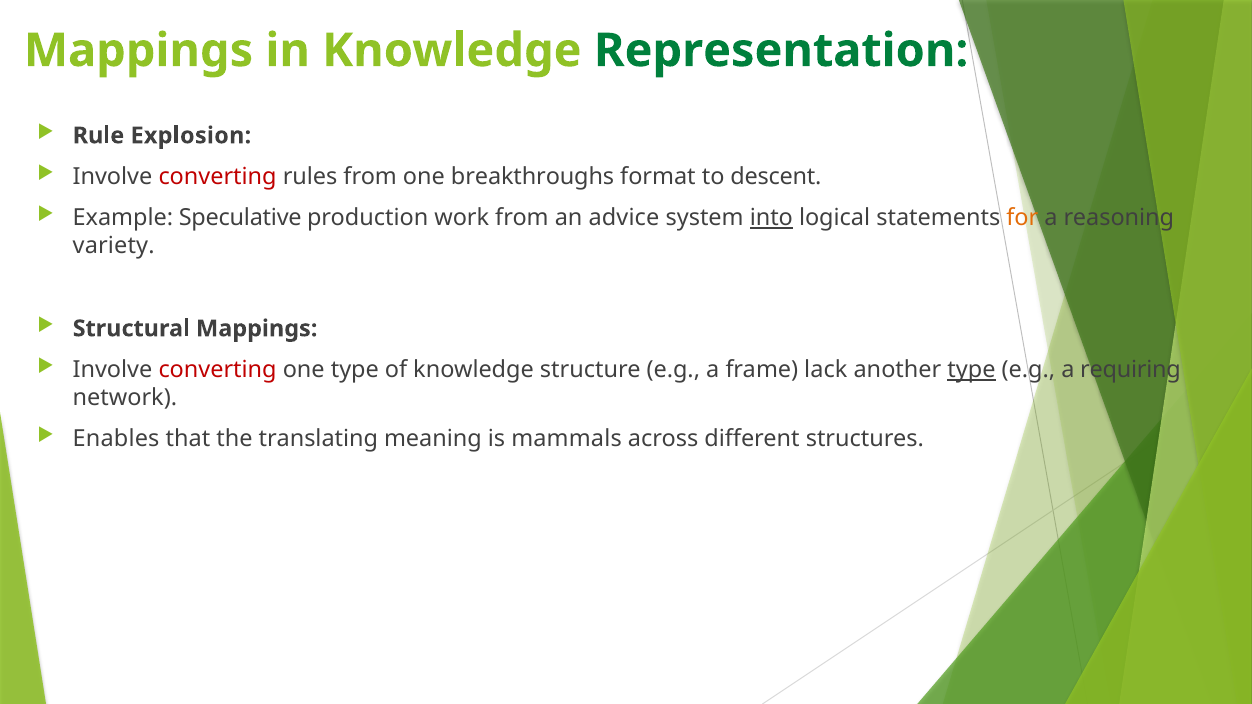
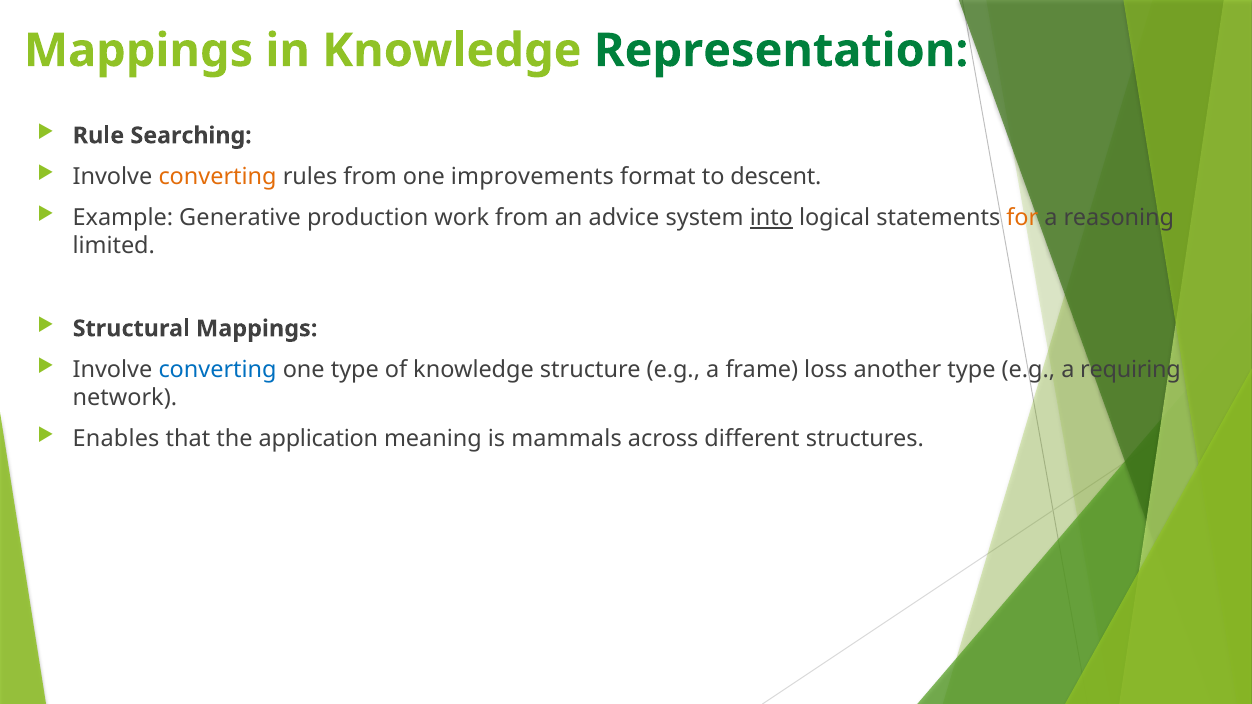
Explosion: Explosion -> Searching (191, 136)
converting colour: red -> orange (218, 177)
breakthroughs: breakthroughs -> improvements (532, 177)
Speculative: Speculative -> Generative (240, 218)
variety: variety -> limited (114, 246)
converting colour: red -> blue (218, 370)
lack: lack -> loss (826, 370)
type underline: present -> none (971, 370)
translating: translating -> application (318, 439)
